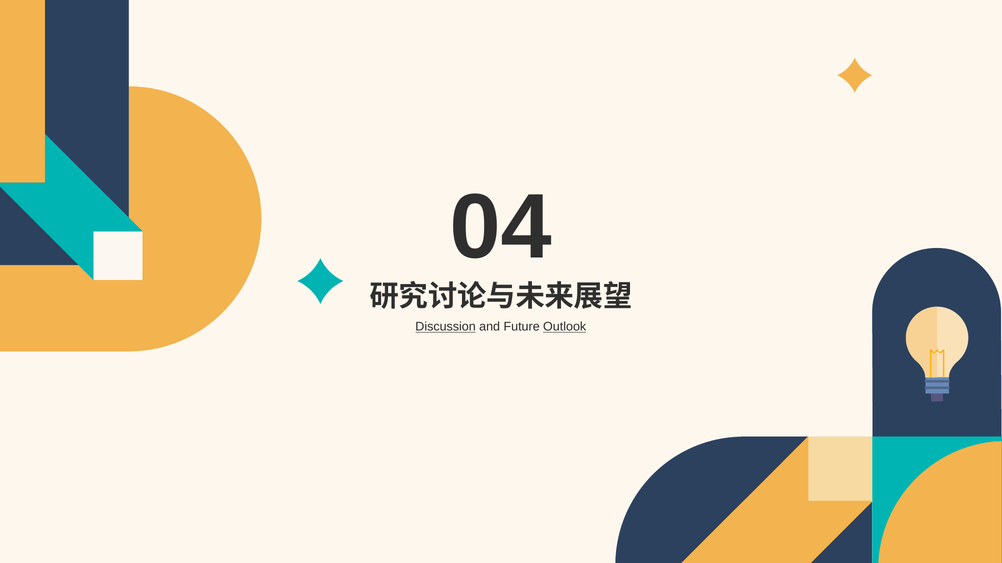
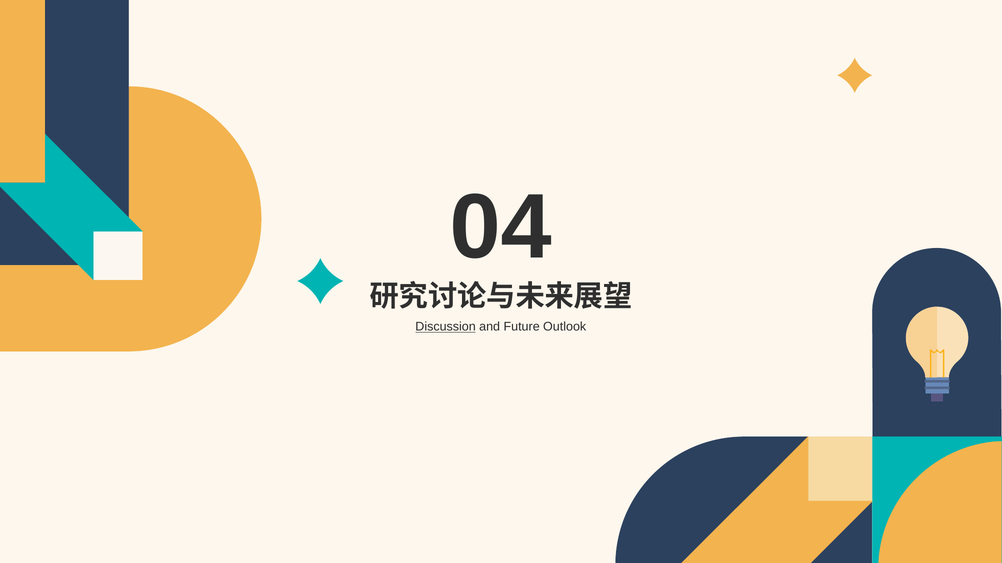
Outlook underline: present -> none (565, 327)
